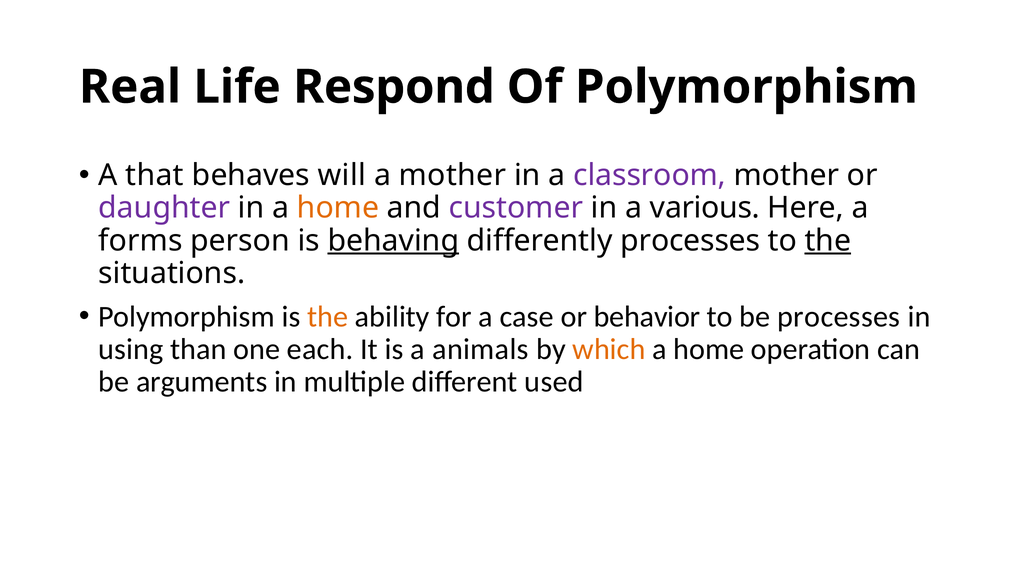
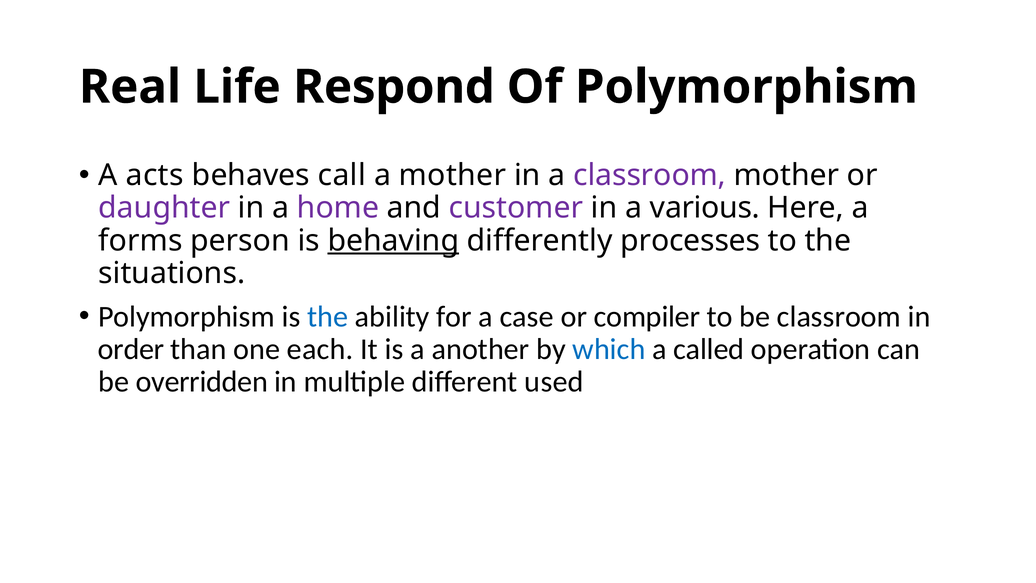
that: that -> acts (155, 175)
will: will -> call (342, 175)
home colour: orange -> purple (338, 208)
the underline: present -> none (828, 240)
the colour: orange -> blue (328, 317)
behavior: behavior -> compiler (647, 317)
be processes: processes -> classroom (839, 317)
using: using -> order (131, 349)
animals: animals -> another (481, 349)
which colour: orange -> blue (609, 349)
home: home -> called (709, 349)
arguments: arguments -> overridden (202, 382)
